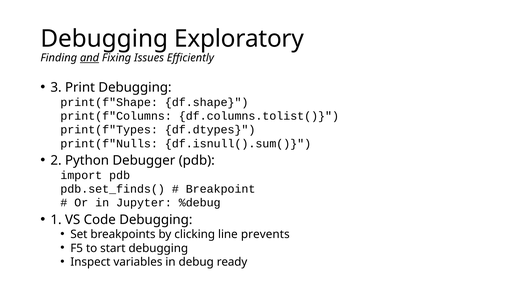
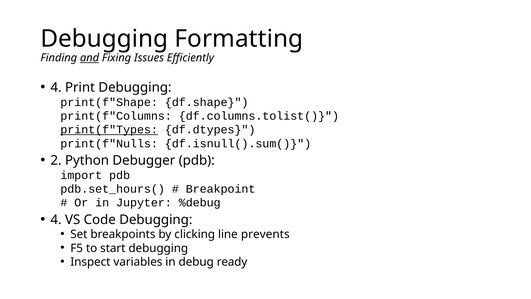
Exploratory: Exploratory -> Formatting (239, 39)
3: 3 -> 4 (56, 87)
print(f"Types underline: none -> present (109, 130)
pdb.set_finds(: pdb.set_finds( -> pdb.set_hours( (113, 189)
1: 1 -> 4 (56, 220)
